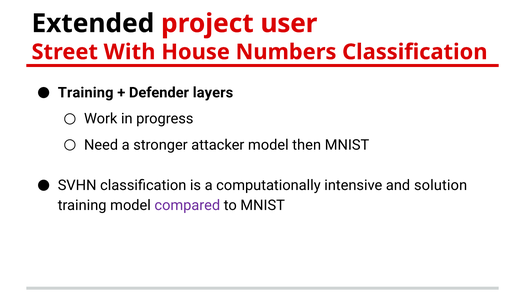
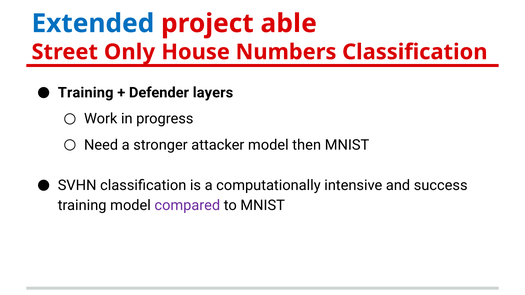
Extended colour: black -> blue (93, 23)
user: user -> able (289, 23)
With: With -> Only (130, 52)
solution: solution -> success (441, 185)
